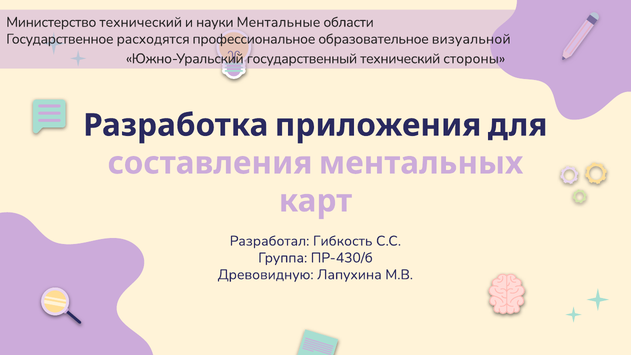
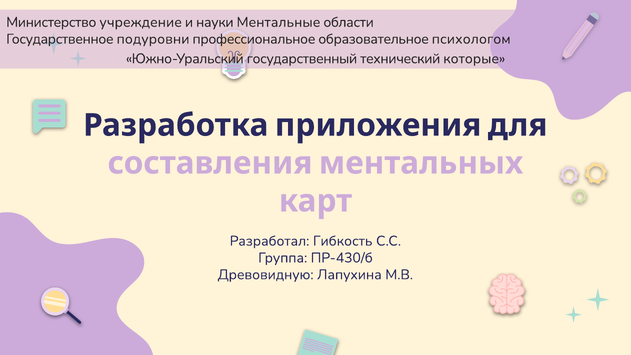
Министерство технический: технический -> учреждение (141, 22)
расходятся: расходятся -> подуровни (153, 39)
визуальной: визуальной -> психологом (471, 39)
стороны: стороны -> которые (474, 59)
